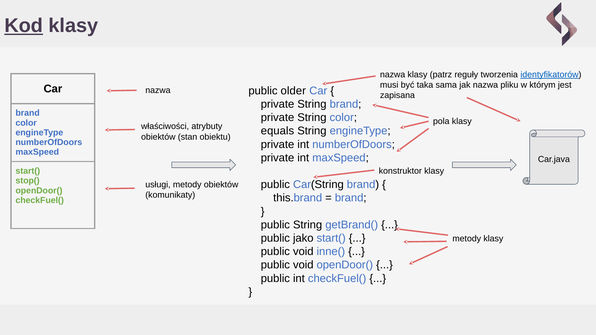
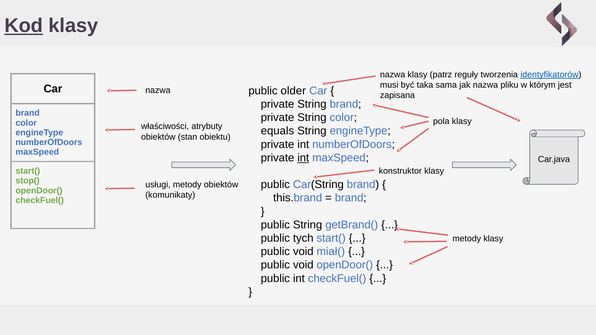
int underline: none -> present (303, 158)
jako: jako -> tych (303, 238)
inne(: inne( -> miał( (331, 252)
